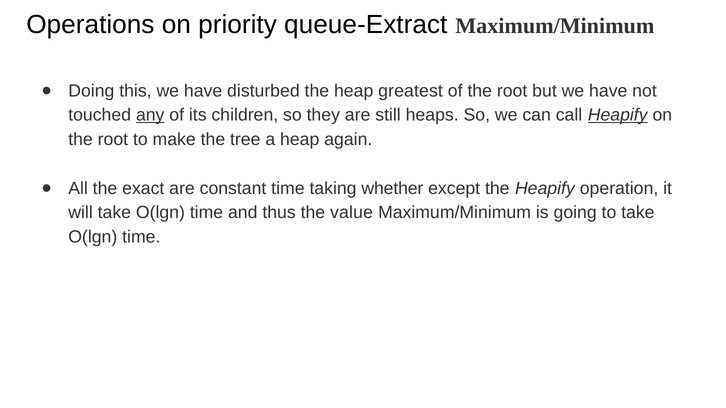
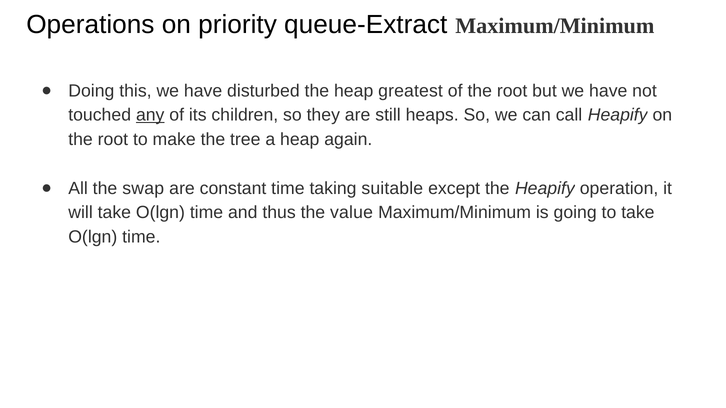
Heapify underline: present -> none (618, 115)
exact: exact -> swap (143, 188)
whether: whether -> suitable (392, 188)
